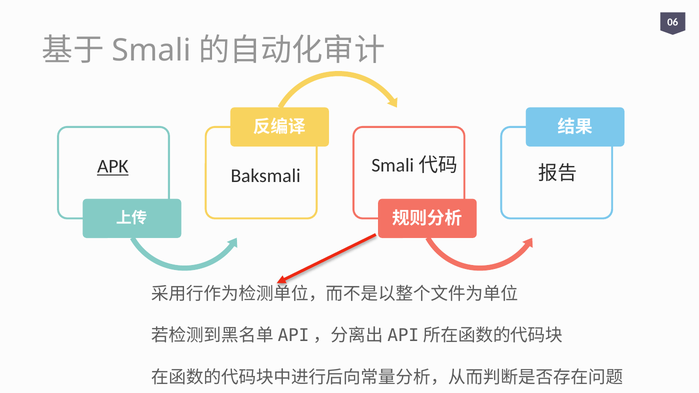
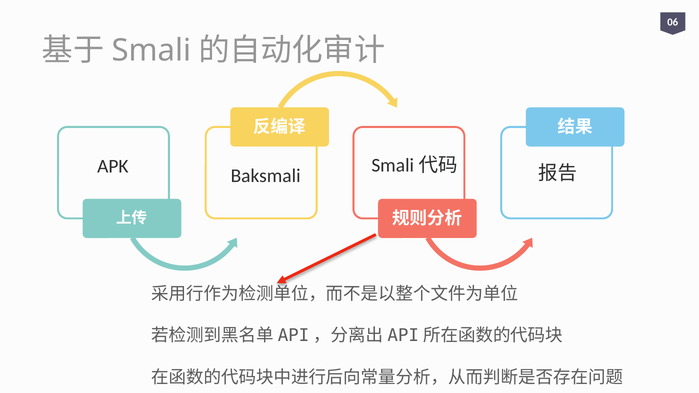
APK underline: present -> none (113, 167)
